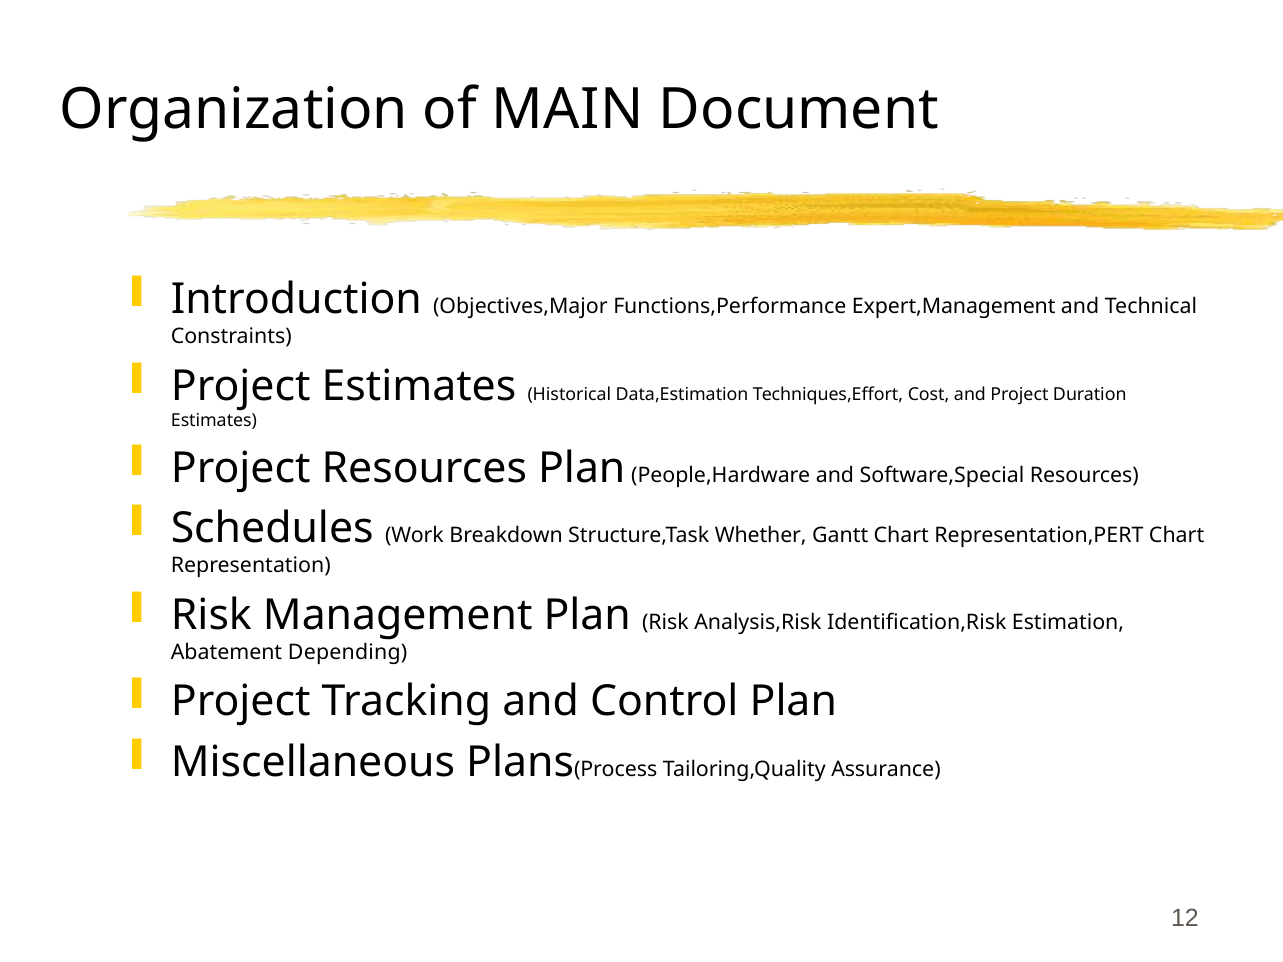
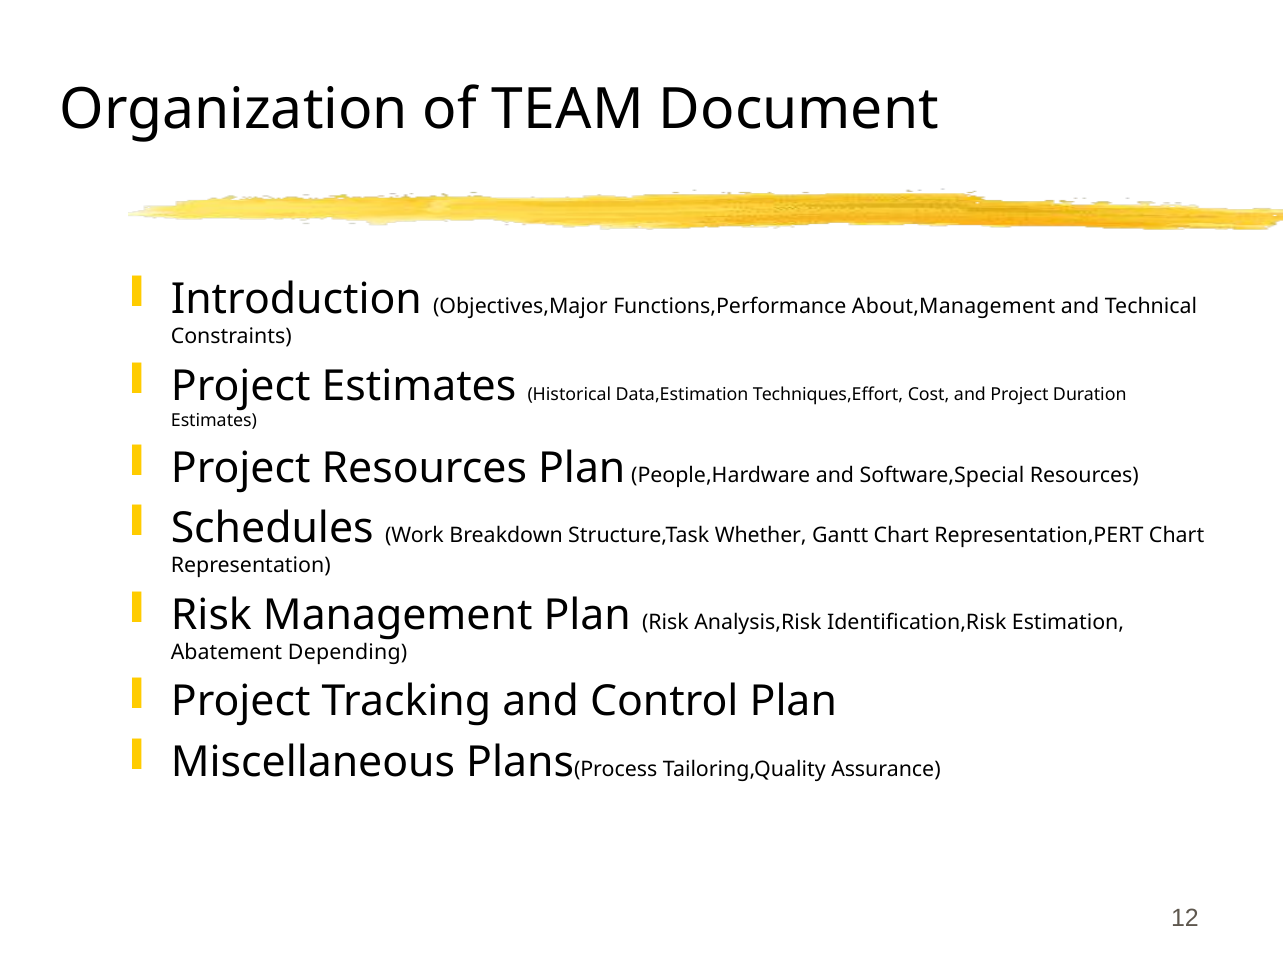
MAIN: MAIN -> TEAM (568, 110)
Expert,Management: Expert,Management -> About,Management (954, 307)
